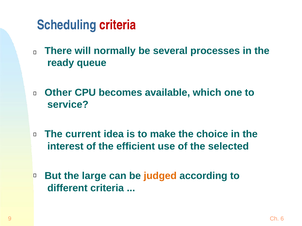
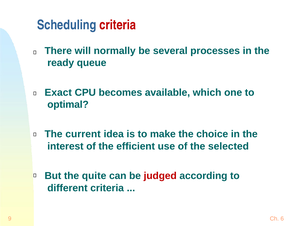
Other: Other -> Exact (58, 93)
service: service -> optimal (68, 105)
large: large -> quite (94, 176)
judged colour: orange -> red (160, 176)
